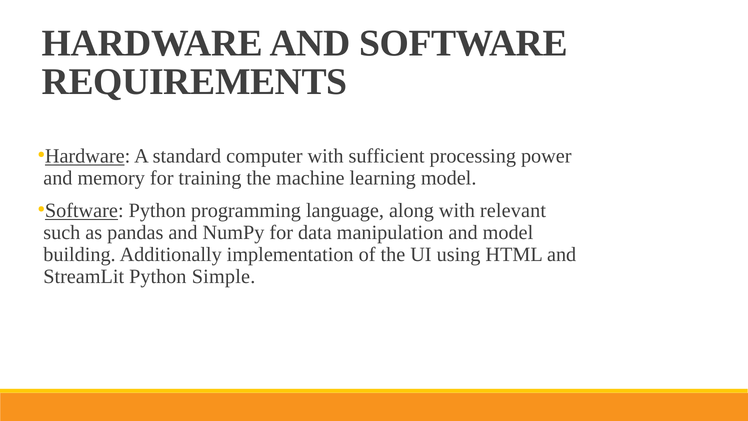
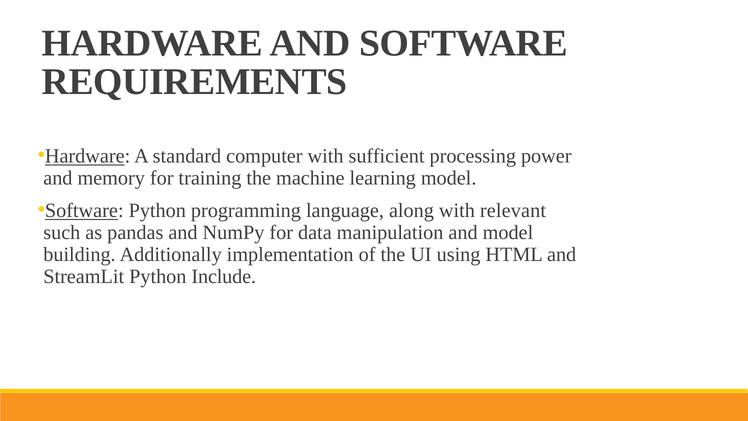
Simple: Simple -> Include (224, 276)
